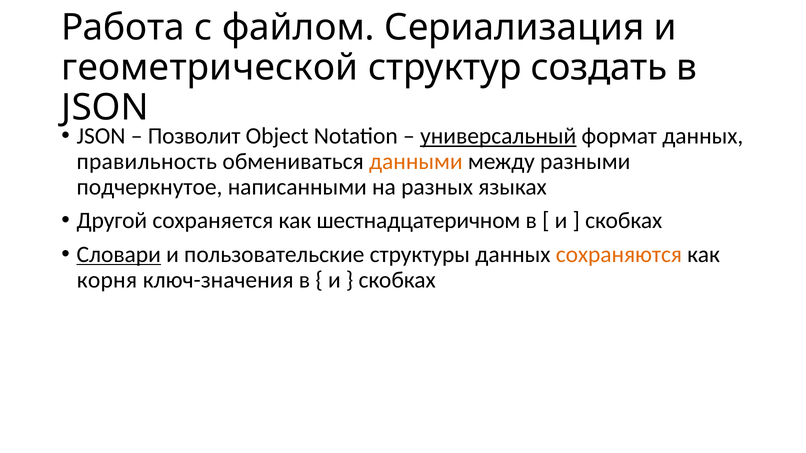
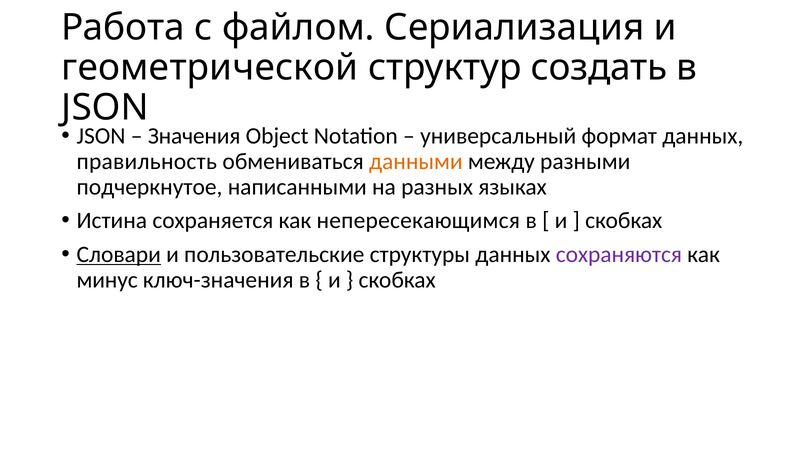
Позволит: Позволит -> Значения (194, 136)
универсальный underline: present -> none (498, 136)
Другой: Другой -> Истина (112, 221)
шестнадцатеричном: шестнадцатеричном -> непересекающимся (418, 221)
сохраняются colour: orange -> purple (619, 255)
корня: корня -> минус (107, 280)
